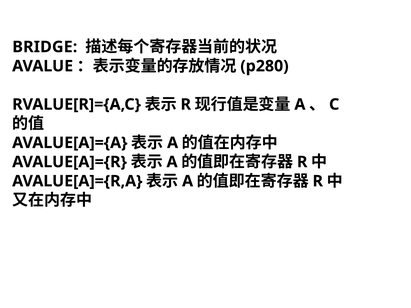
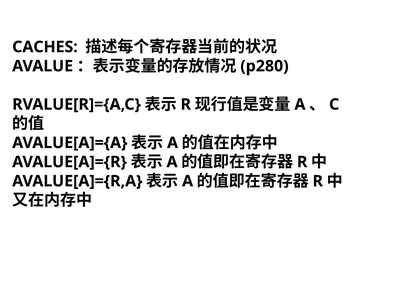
BRIDGE: BRIDGE -> CACHES (45, 47)
